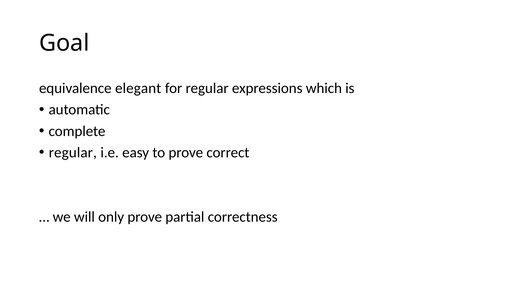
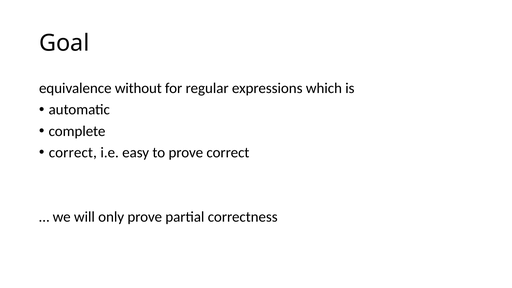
elegant: elegant -> without (138, 88)
regular: regular -> correct (73, 153)
